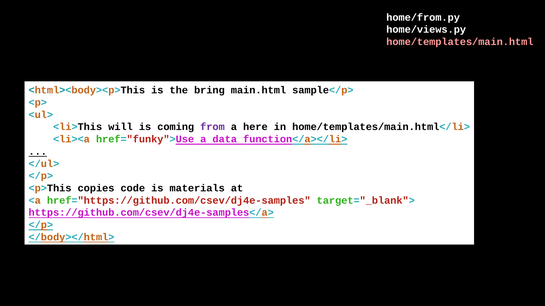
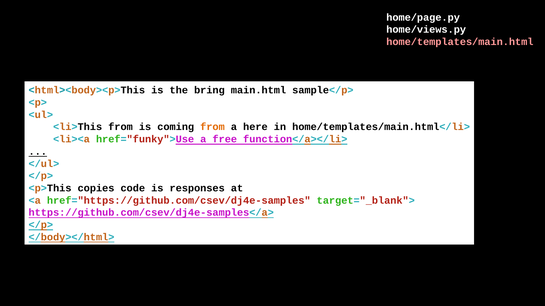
home/from.py: home/from.py -> home/page.py (423, 17)
<li>This will: will -> from (121, 127)
from colour: purple -> orange (212, 127)
data: data -> free (225, 139)
materials: materials -> responses (197, 188)
